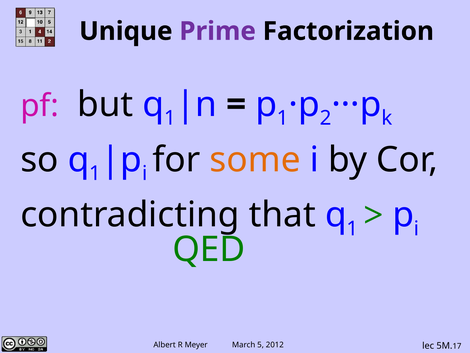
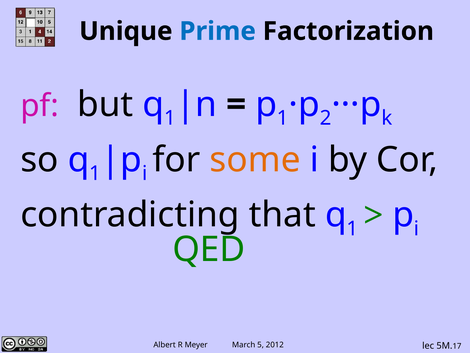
Prime colour: purple -> blue (218, 31)
